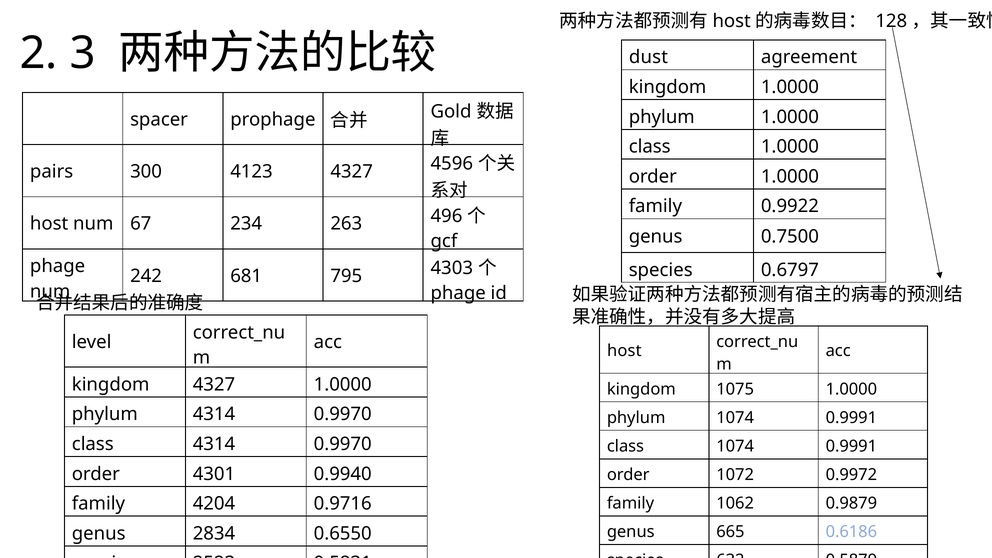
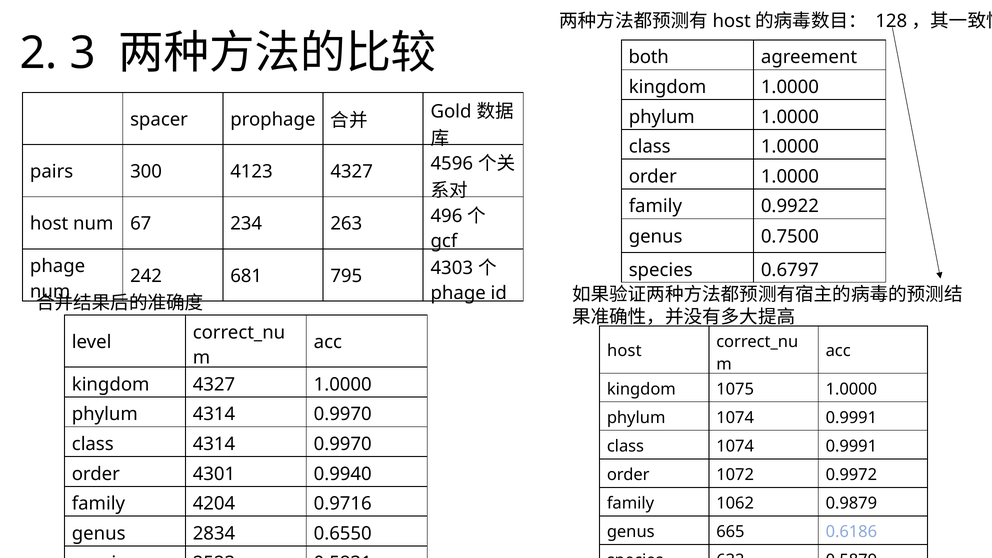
dust: dust -> both (649, 57)
